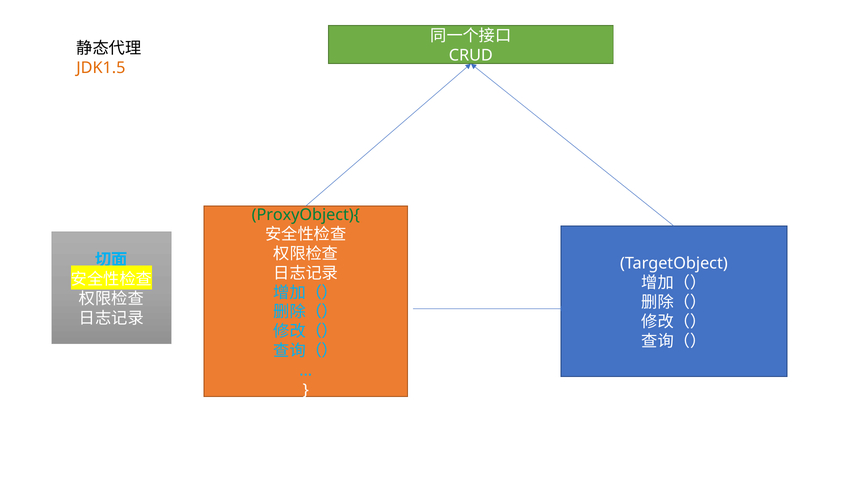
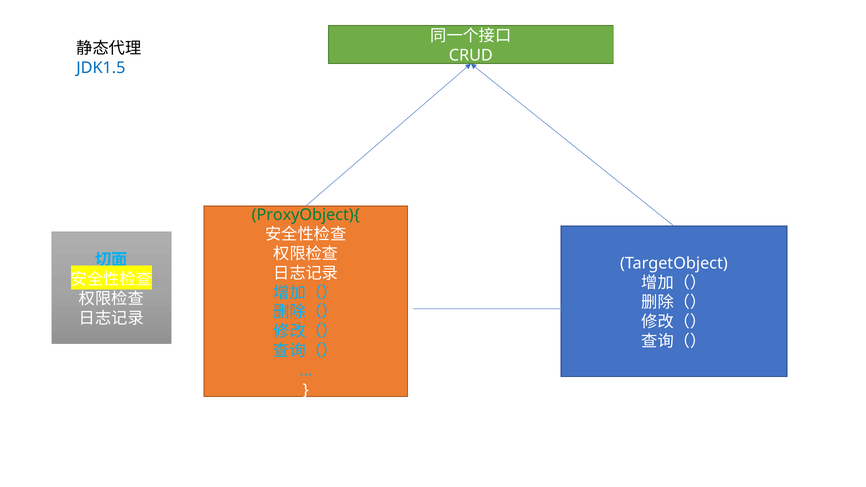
JDK1.5 colour: orange -> blue (101, 68)
